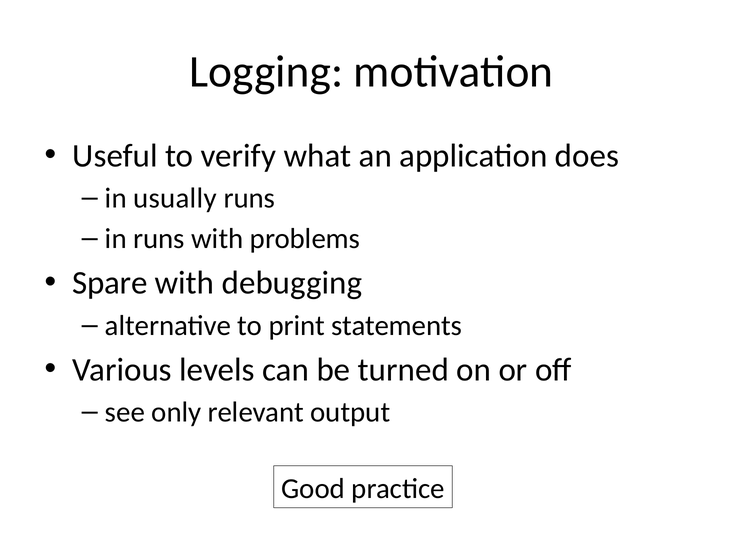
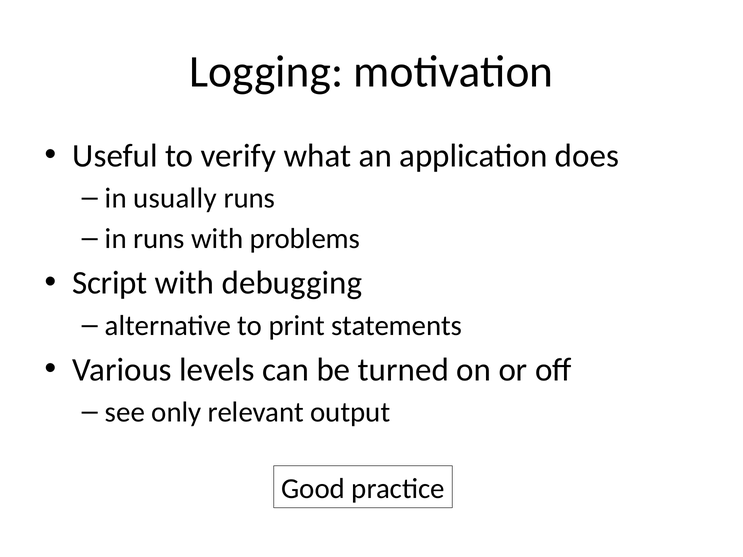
Spare: Spare -> Script (110, 283)
